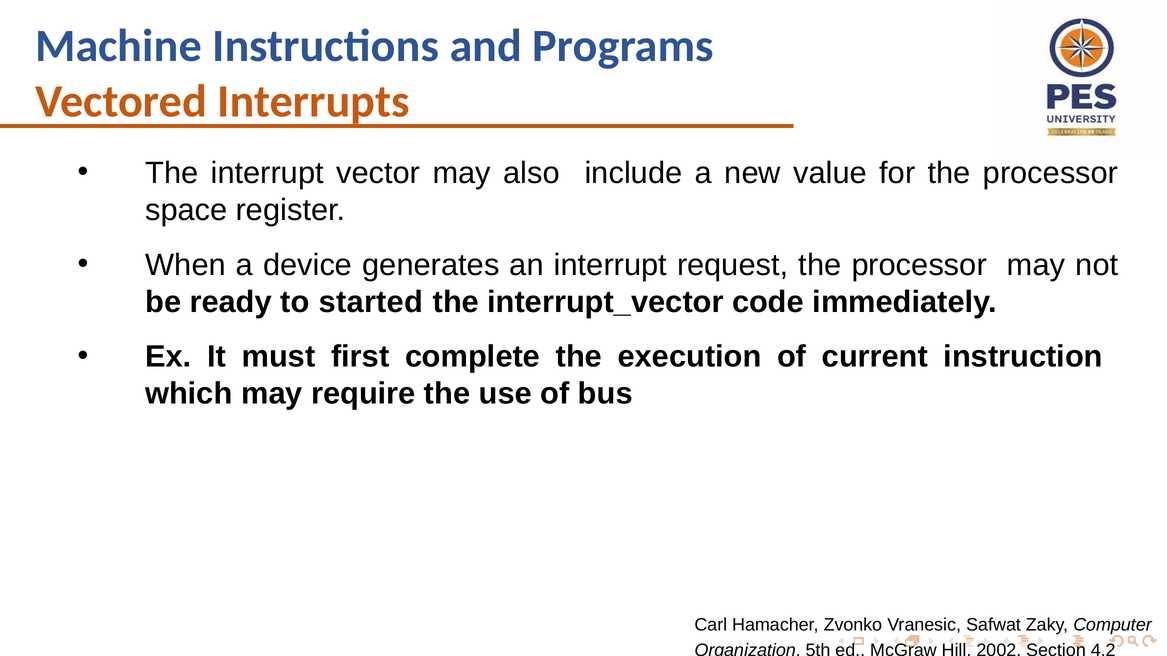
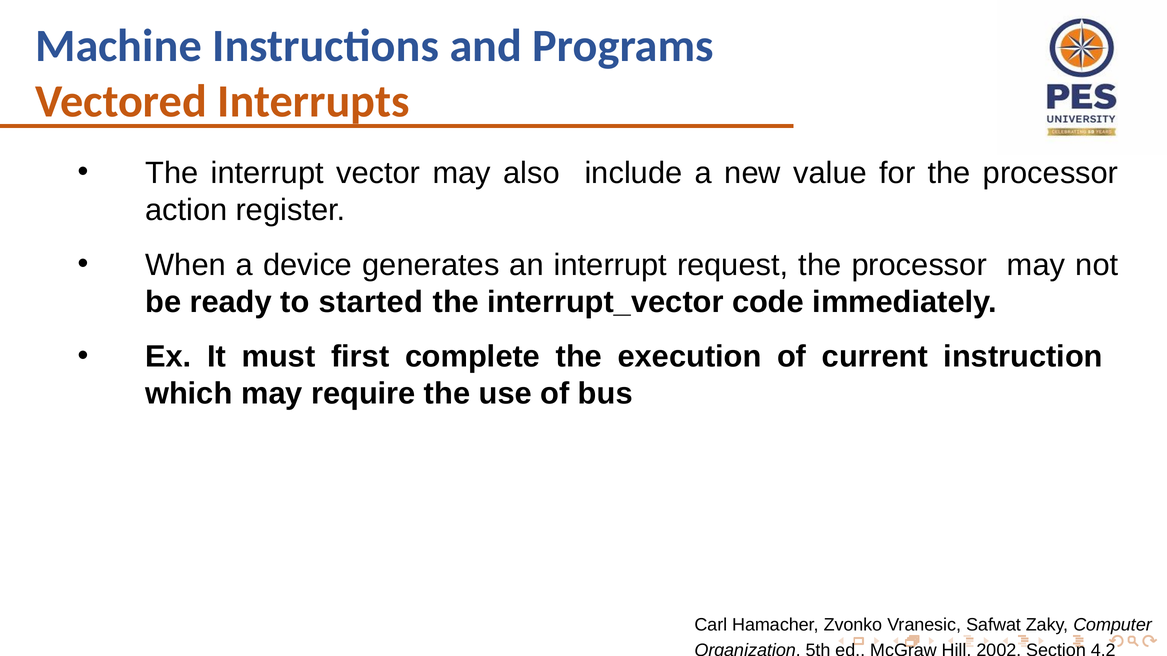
space: space -> action (186, 210)
